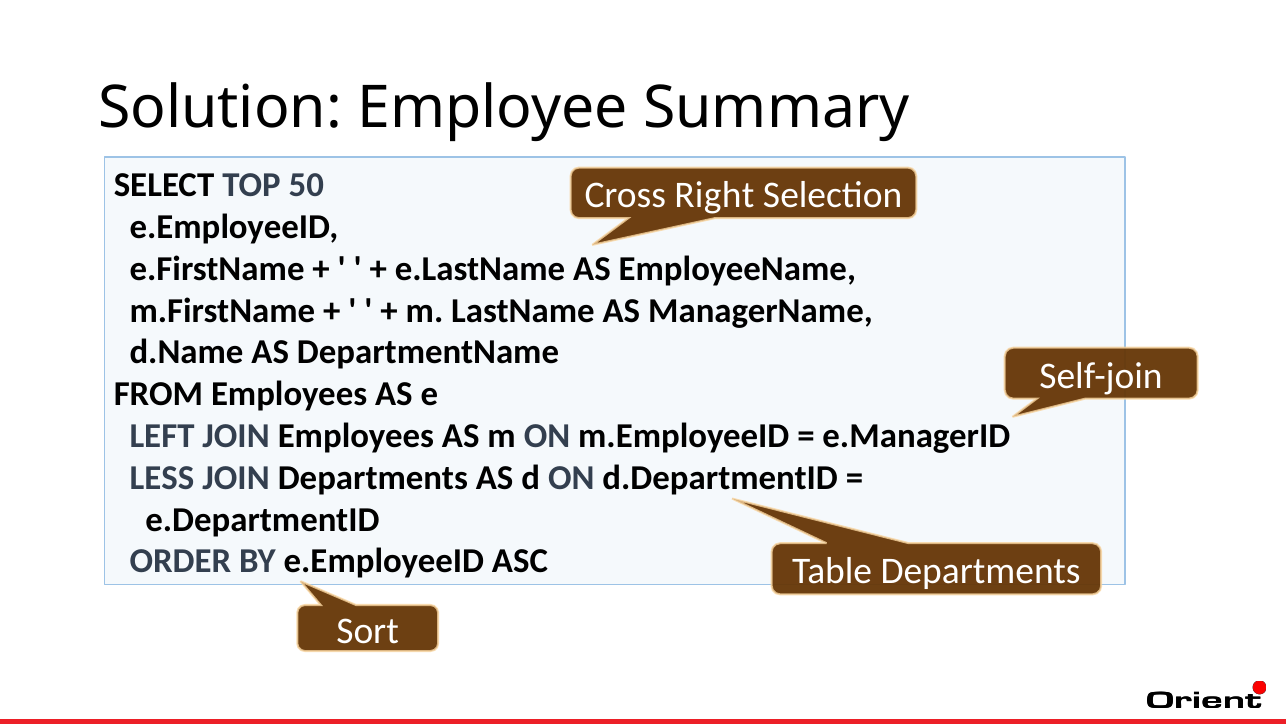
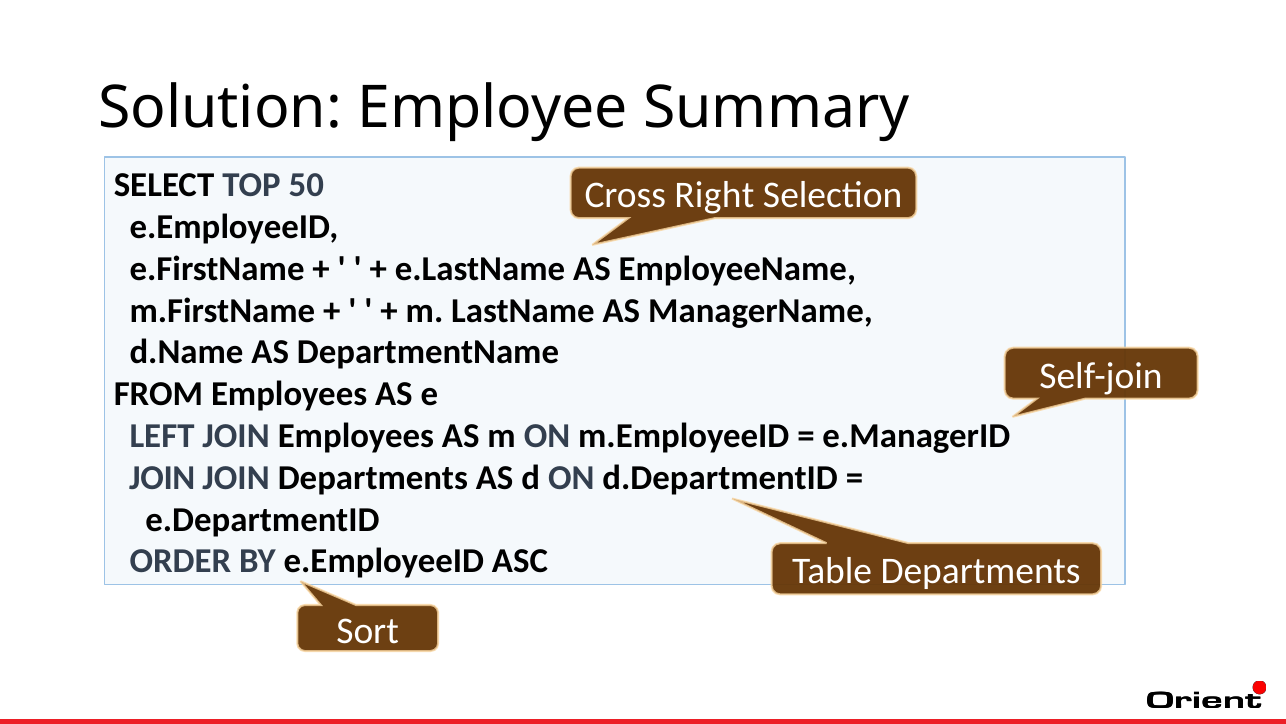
LESS: LESS -> JOIN (162, 478)
